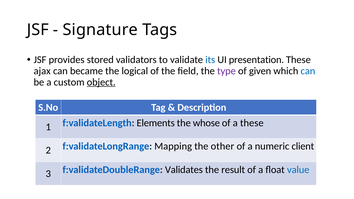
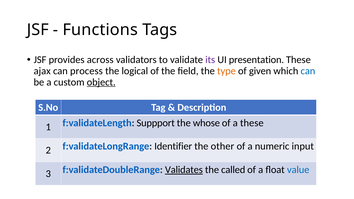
Signature: Signature -> Functions (100, 30)
stored: stored -> across (100, 60)
its colour: blue -> purple (210, 60)
became: became -> process (86, 71)
type colour: purple -> orange (226, 71)
Elements: Elements -> Suppport (156, 123)
Mapping: Mapping -> Identifier (173, 146)
client: client -> input (303, 146)
Validates underline: none -> present (184, 170)
result: result -> called (233, 170)
